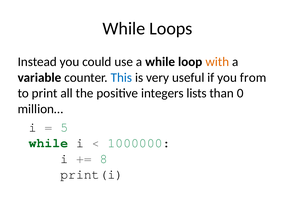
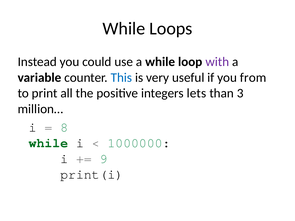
with colour: orange -> purple (217, 62)
lists: lists -> lets (196, 93)
0: 0 -> 3 (240, 93)
5: 5 -> 8 (64, 127)
8: 8 -> 9 (104, 159)
